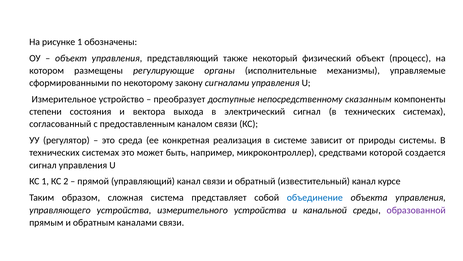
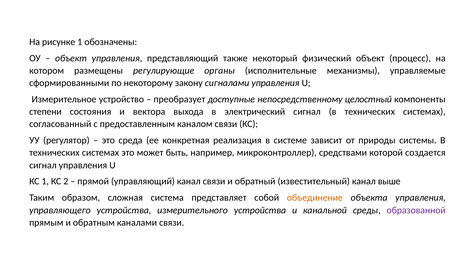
сказанным: сказанным -> целостный (368, 99)
курсе: курсе -> выше (389, 181)
объединение colour: blue -> orange (315, 197)
